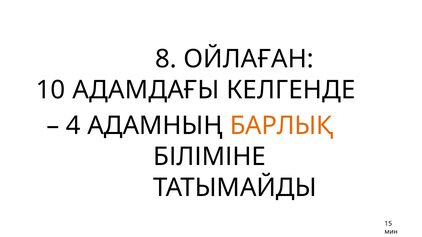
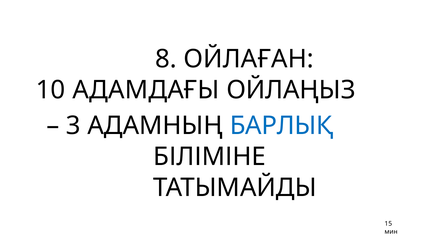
КЕЛГЕНДЕ: КЕЛГЕНДЕ -> ОЙЛАҢЫЗ (291, 90)
4: 4 -> 3 (73, 126)
БАРЛЫҚ colour: orange -> blue (282, 126)
